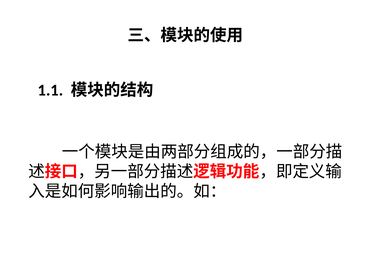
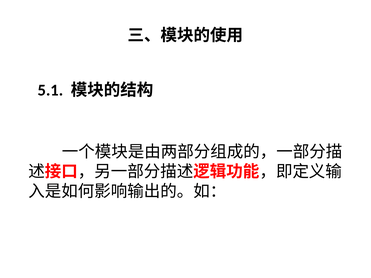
1.1: 1.1 -> 5.1 (50, 90)
